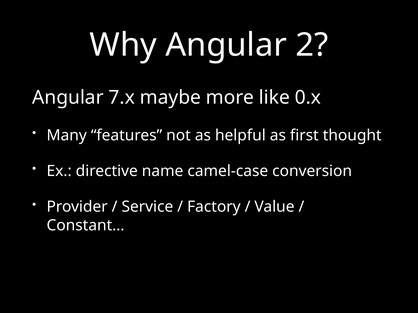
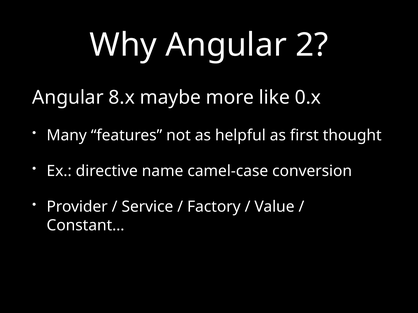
7.x: 7.x -> 8.x (122, 98)
